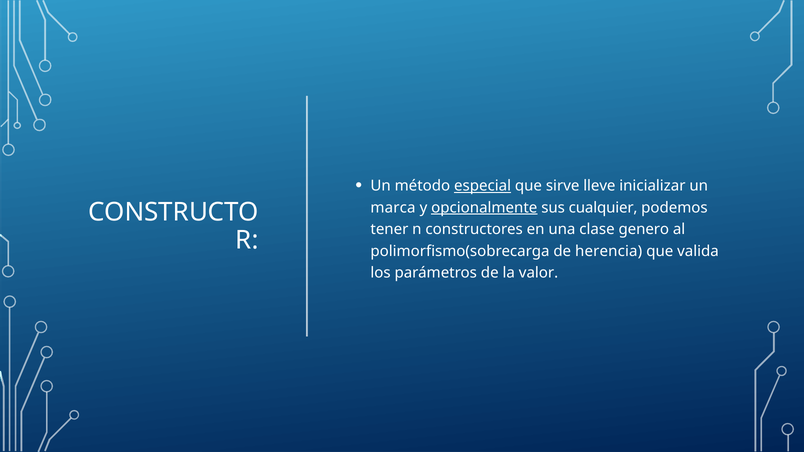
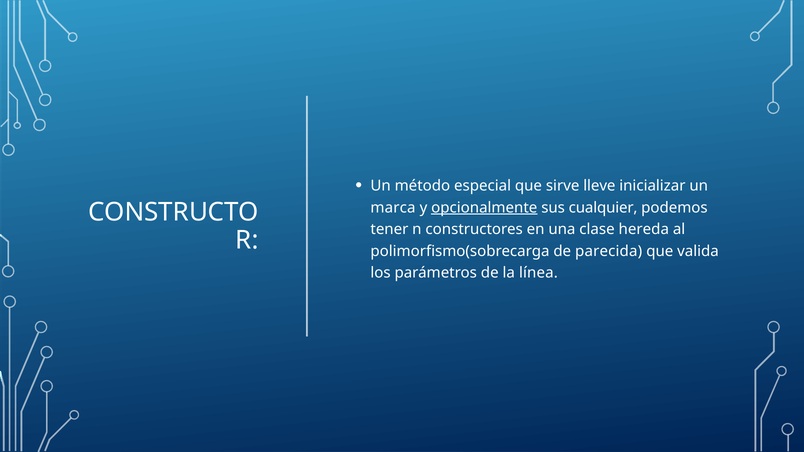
especial underline: present -> none (483, 186)
genero: genero -> hereda (644, 229)
herencia: herencia -> parecida (609, 251)
valor: valor -> línea (538, 273)
